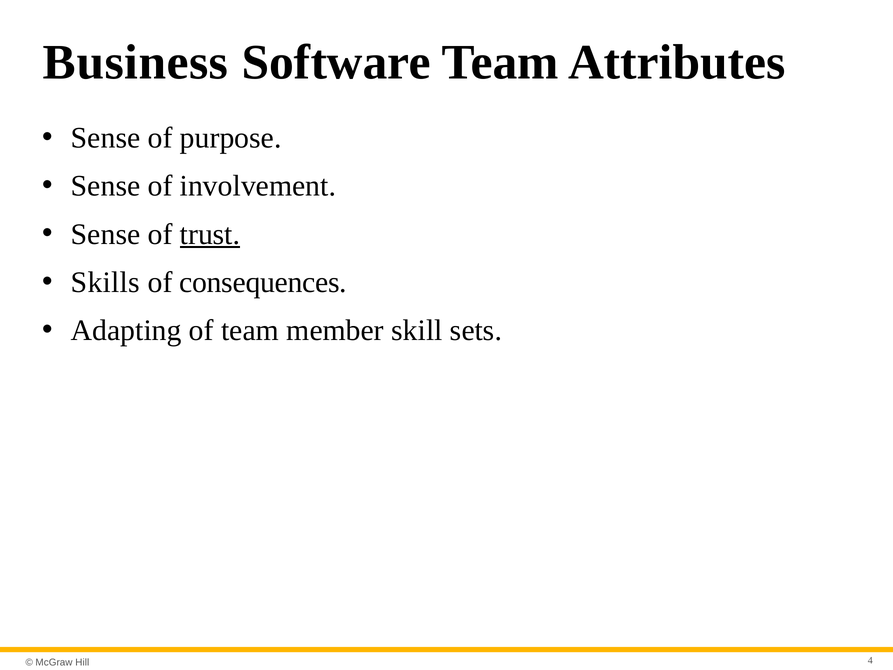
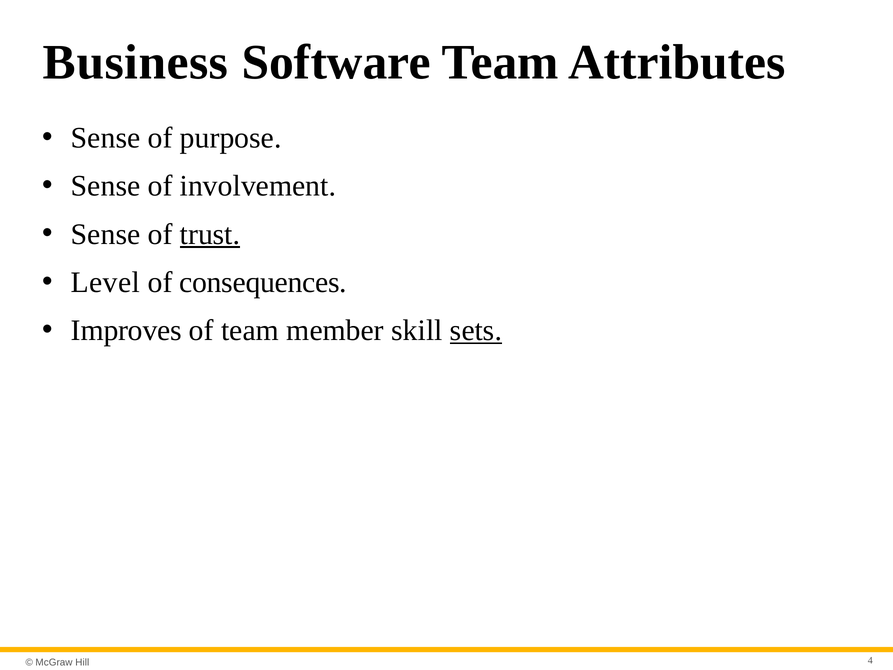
Skills: Skills -> Level (105, 282)
Adapting: Adapting -> Improves (126, 330)
sets underline: none -> present (476, 330)
